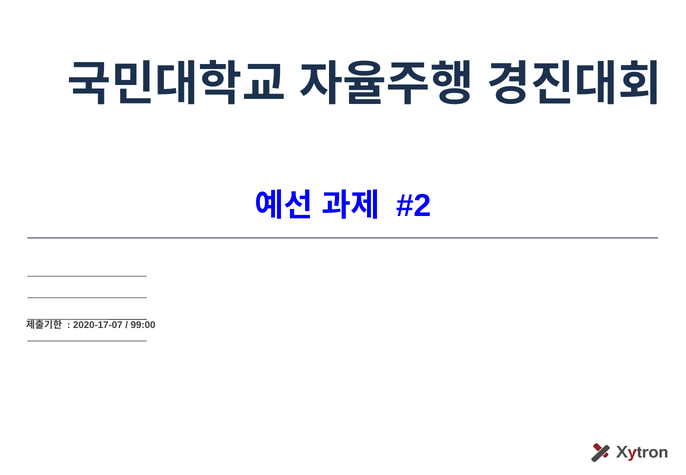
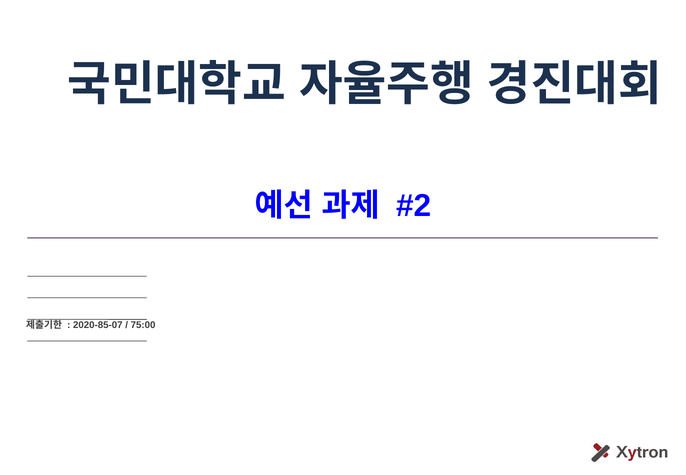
2020-17-07: 2020-17-07 -> 2020-85-07 (98, 325)
99:00: 99:00 -> 75:00 (143, 325)
